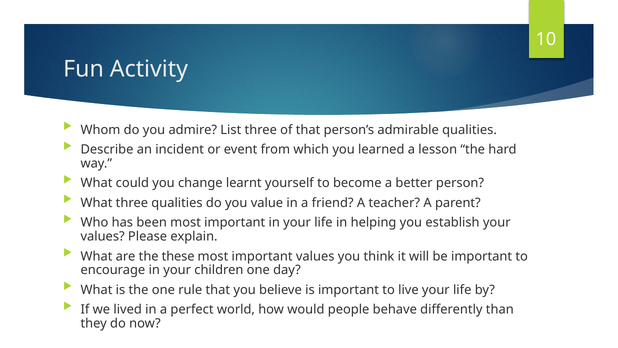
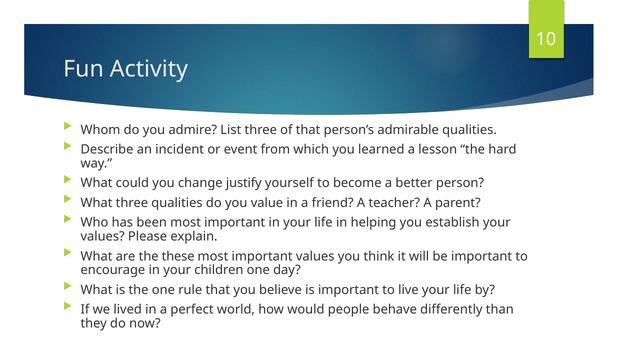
learnt: learnt -> justify (244, 183)
